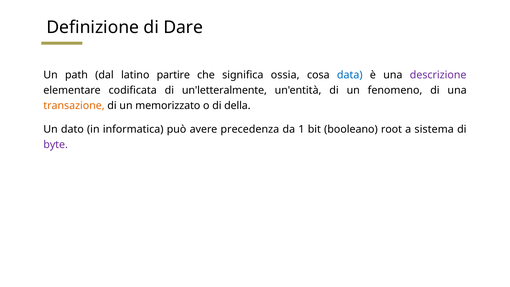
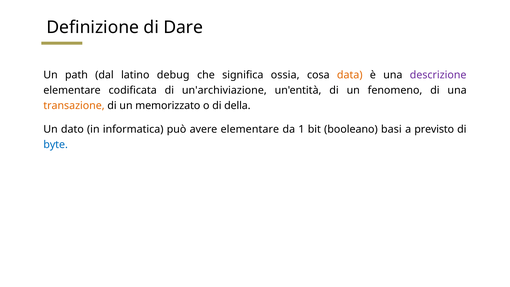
partire: partire -> debug (173, 75)
data colour: blue -> orange (350, 75)
un'letteralmente: un'letteralmente -> un'archiviazione (224, 90)
avere precedenza: precedenza -> elementare (250, 129)
root: root -> basi (391, 129)
sistema: sistema -> previsto (434, 129)
byte colour: purple -> blue (56, 145)
